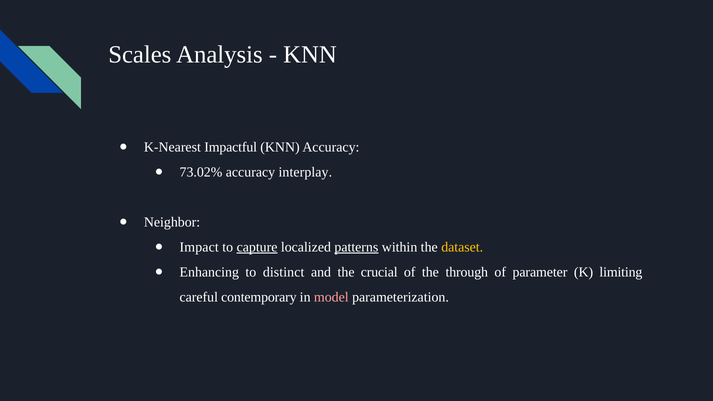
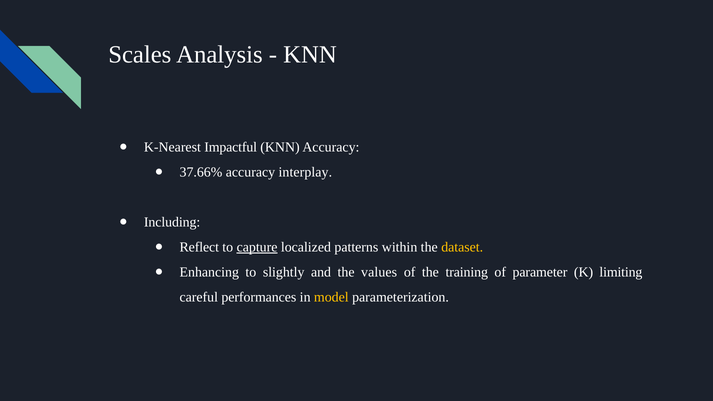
73.02%: 73.02% -> 37.66% (201, 172)
Neighbor: Neighbor -> Including (172, 222)
Impact: Impact -> Reflect (199, 247)
patterns underline: present -> none (356, 247)
distinct: distinct -> slightly (284, 272)
crucial: crucial -> values (379, 272)
through: through -> training (467, 272)
contemporary: contemporary -> performances (259, 297)
model colour: pink -> yellow (331, 297)
